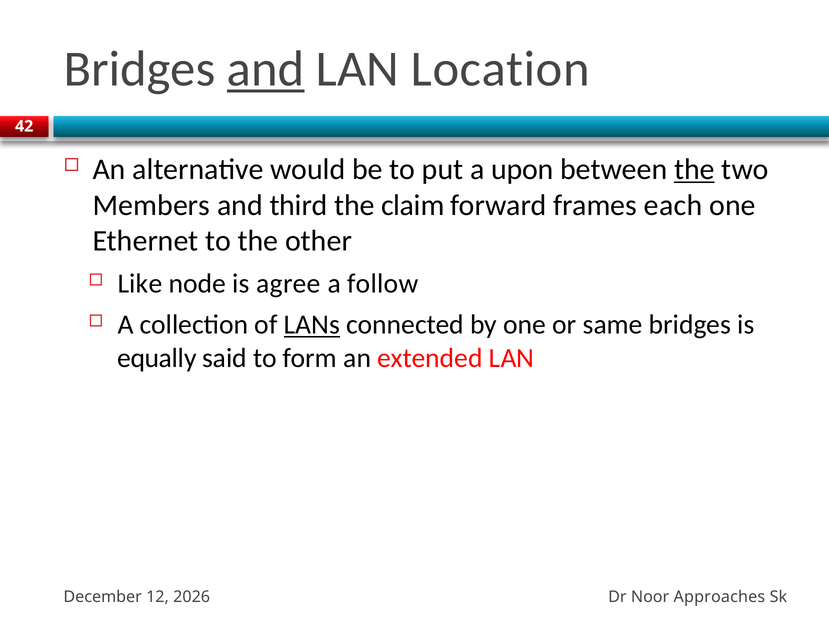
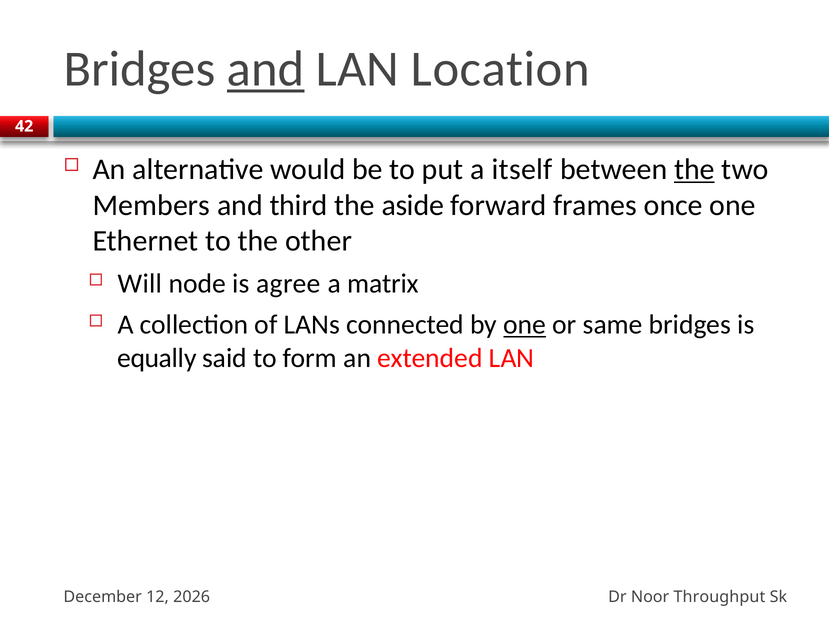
upon: upon -> itself (522, 169)
claim: claim -> aside (413, 205)
each: each -> once (673, 205)
Like: Like -> Will (140, 283)
follow: follow -> matrix (383, 283)
LANs underline: present -> none (312, 325)
one underline: none -> present (525, 325)
Approaches: Approaches -> Throughput (719, 597)
